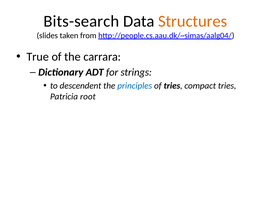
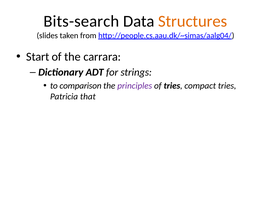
True: True -> Start (38, 57)
descendent: descendent -> comparison (81, 86)
principles colour: blue -> purple (135, 86)
root: root -> that (88, 97)
